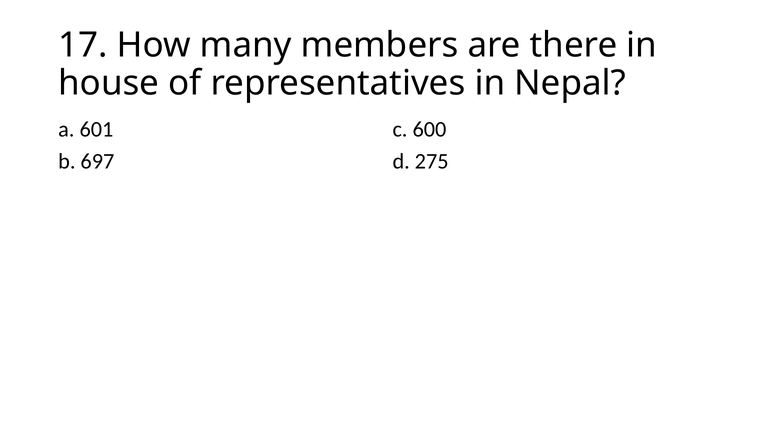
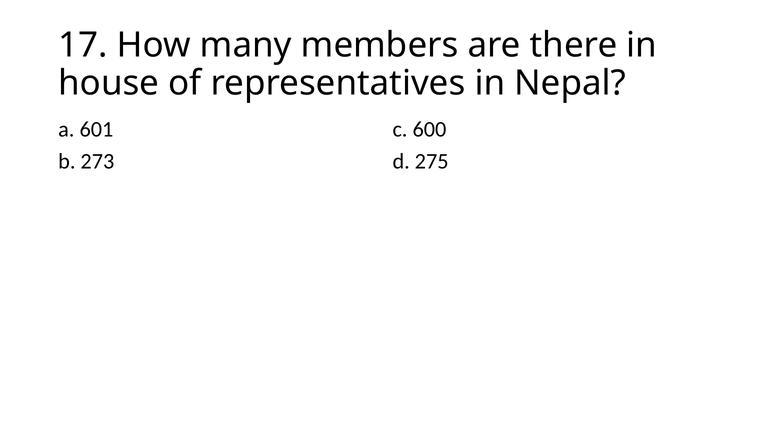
697: 697 -> 273 (97, 161)
